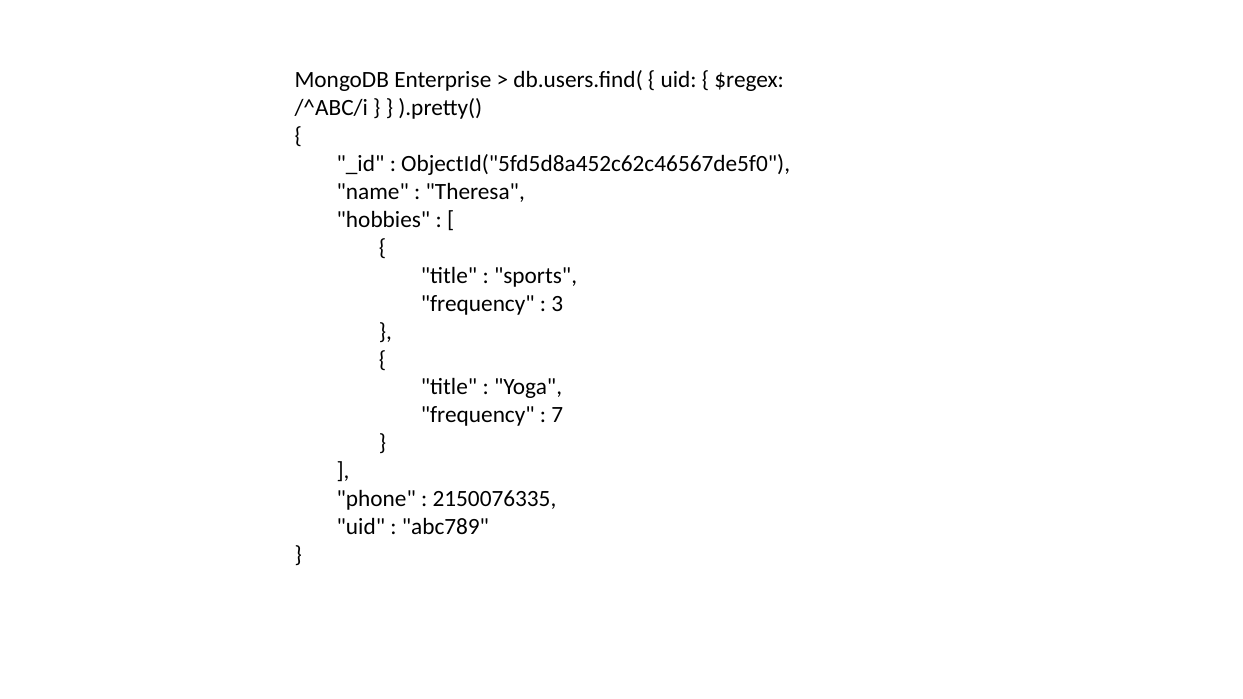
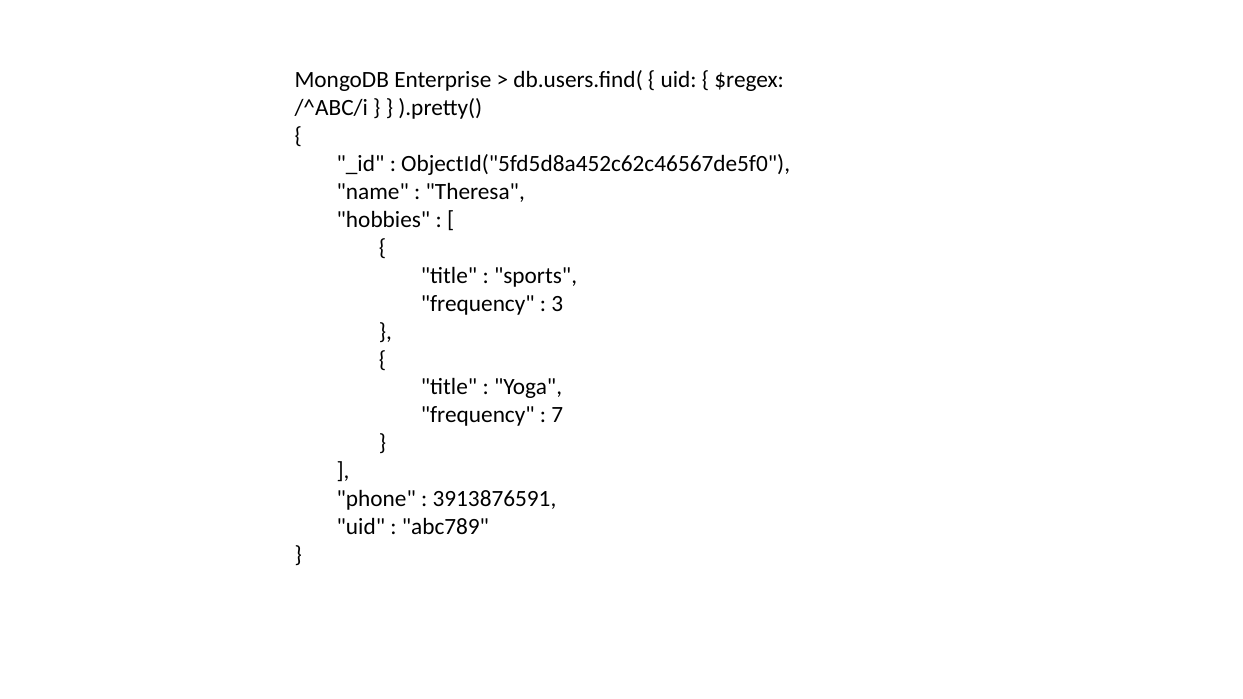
2150076335: 2150076335 -> 3913876591 (494, 499)
